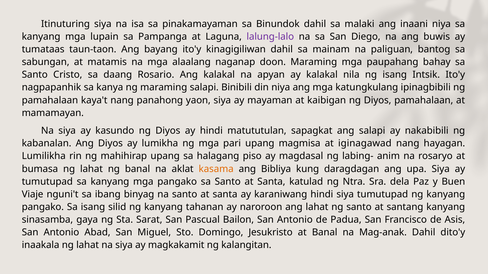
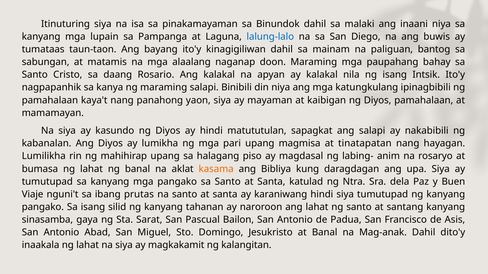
lalung-lalo colour: purple -> blue (270, 37)
iginagawad: iginagawad -> tinatapatan (365, 144)
binyag: binyag -> prutas (139, 195)
